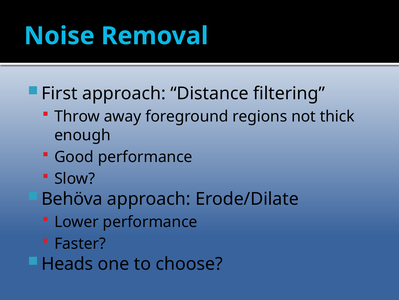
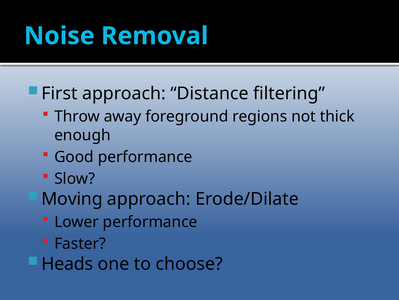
Behöva: Behöva -> Moving (72, 198)
